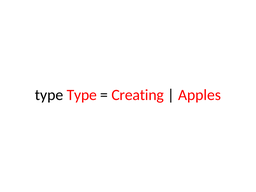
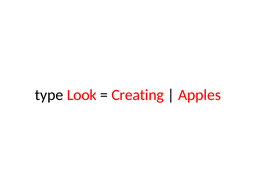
type Type: Type -> Look (82, 95)
